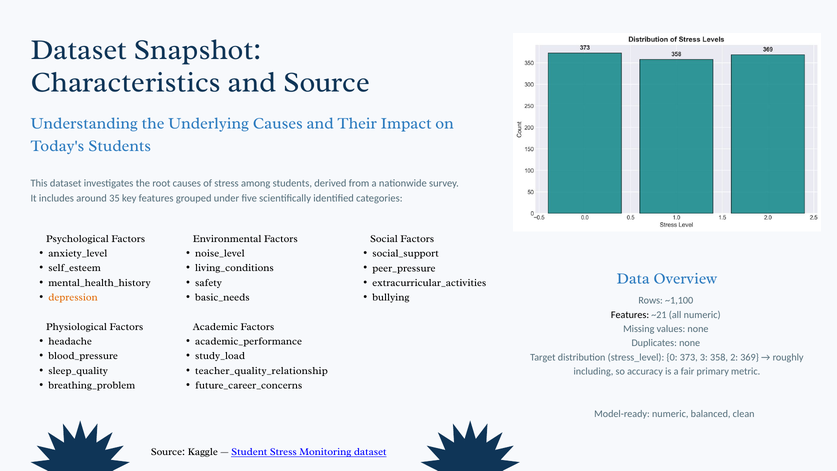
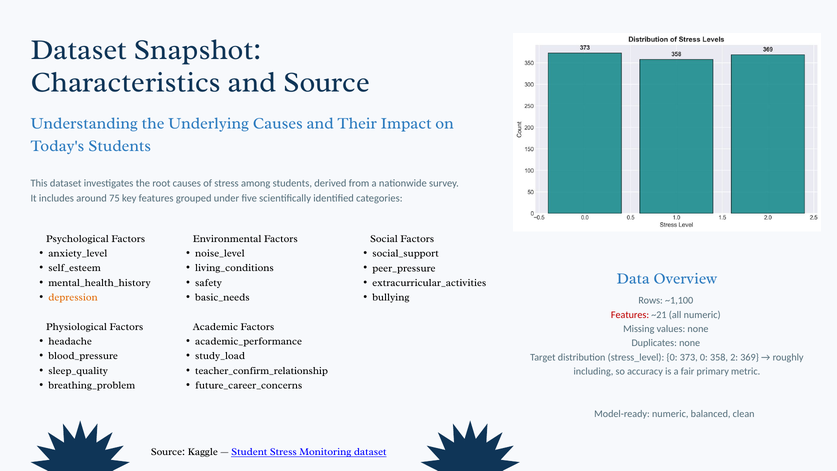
35: 35 -> 75 (114, 198)
Features colour: black -> red (630, 315)
373 3: 3 -> 0 (704, 357)
teacher_quality_relationship: teacher_quality_relationship -> teacher_confirm_relationship (262, 370)
